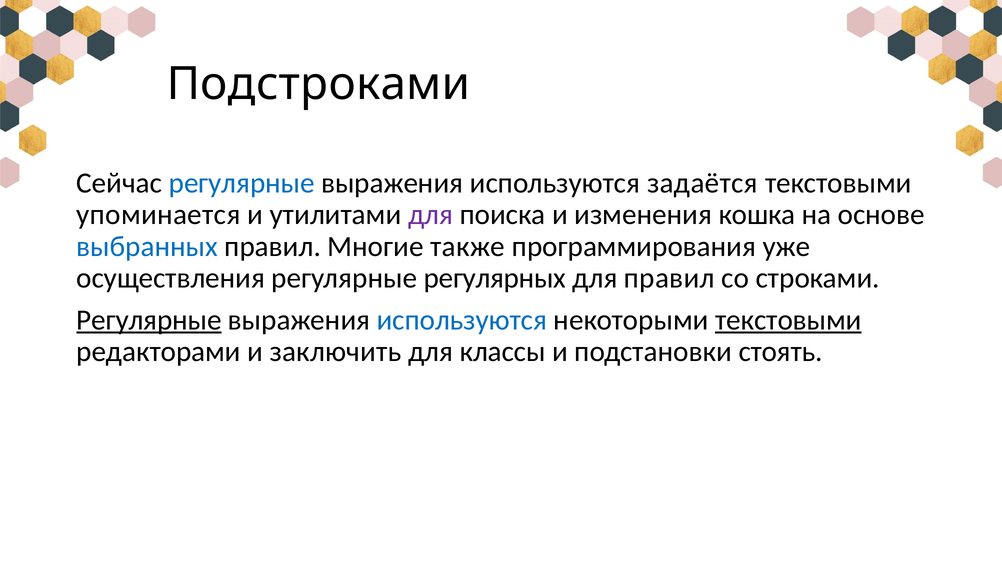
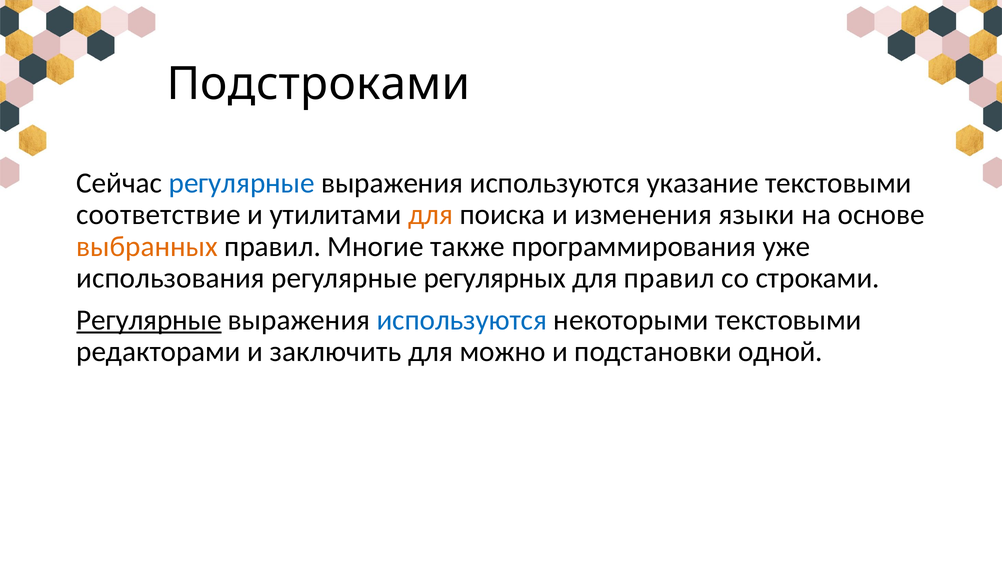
задаётся: задаётся -> указание (703, 183)
упоминается: упоминается -> соответствие (158, 215)
для colour: purple -> orange (431, 215)
кошка: кошка -> языки (757, 215)
выбранных colour: blue -> orange (147, 246)
осуществления: осуществления -> использования (171, 278)
текстовыми underline: present -> none (788, 320)
классы: классы -> можно (503, 351)
стоять: стоять -> одной (781, 351)
